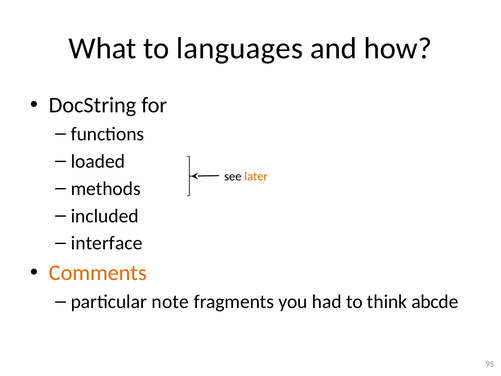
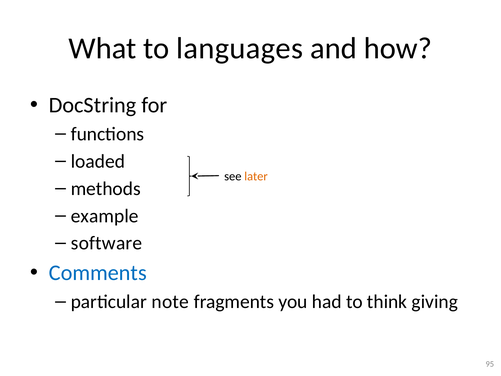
included: included -> example (105, 216)
interface: interface -> software (107, 243)
Comments colour: orange -> blue (98, 273)
abcde: abcde -> giving (435, 302)
